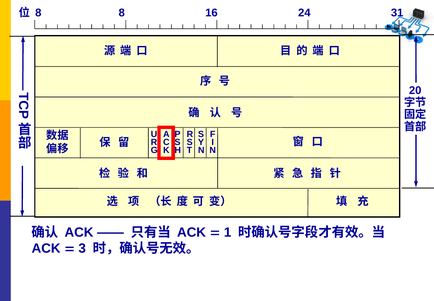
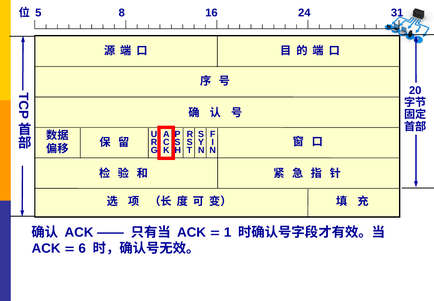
8: 8 -> 5 (38, 13)
3: 3 -> 6 (82, 248)
